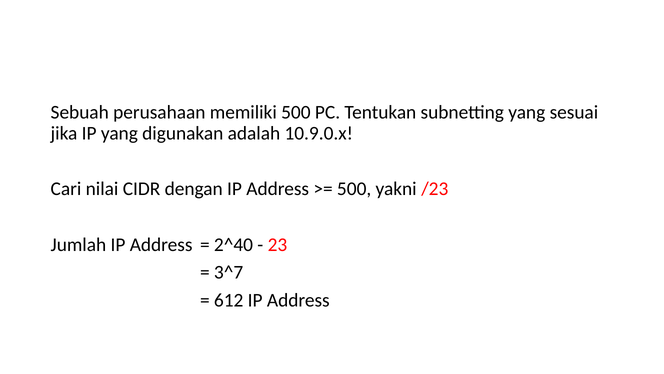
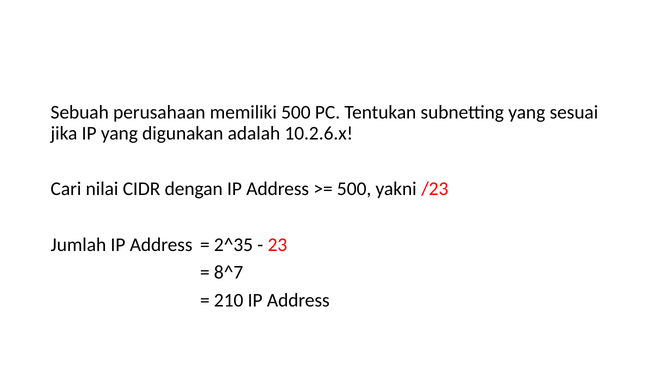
10.9.0.x: 10.9.0.x -> 10.2.6.x (319, 133)
2^40: 2^40 -> 2^35 (233, 244)
3^7: 3^7 -> 8^7 (229, 272)
612: 612 -> 210 (229, 300)
